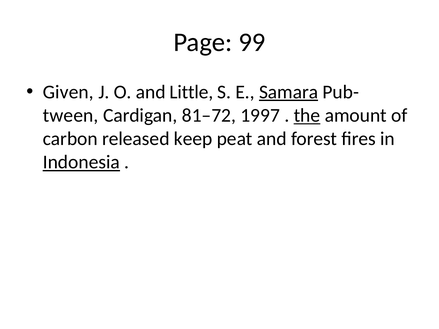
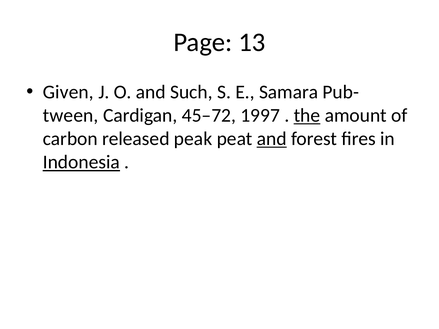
99: 99 -> 13 (252, 42)
Little: Little -> Such (191, 92)
Samara underline: present -> none (289, 92)
81–72: 81–72 -> 45–72 (209, 116)
keep: keep -> peak (193, 139)
and underline: none -> present (272, 139)
